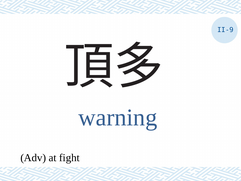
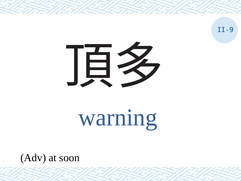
fight: fight -> soon (69, 158)
